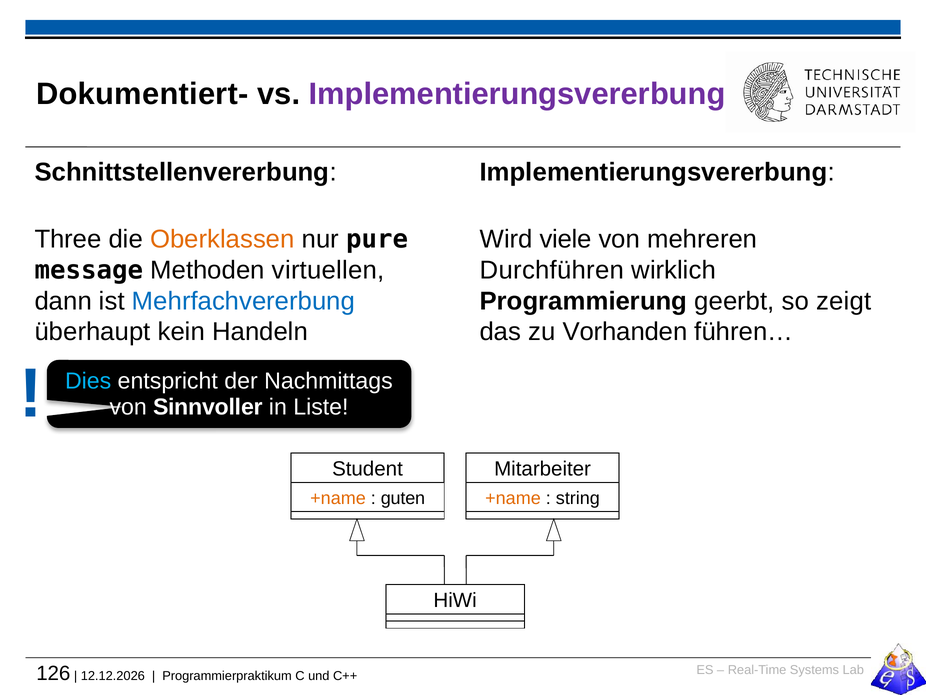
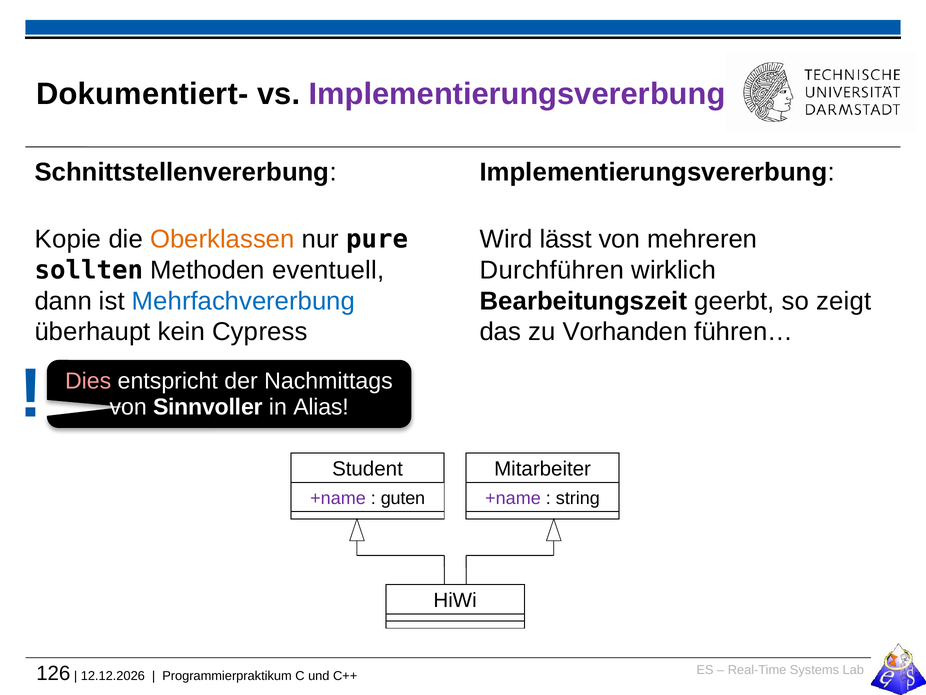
Three: Three -> Kopie (68, 239)
viele: viele -> lässt (566, 239)
message: message -> sollten (89, 270)
virtuellen: virtuellen -> eventuell (328, 270)
Programmierung: Programmierung -> Bearbeitungszeit (583, 301)
Handeln: Handeln -> Cypress (260, 332)
Dies colour: light blue -> pink (88, 381)
Liste: Liste -> Alias (321, 407)
+name colour: orange -> purple (338, 498)
+name colour: orange -> purple (513, 498)
